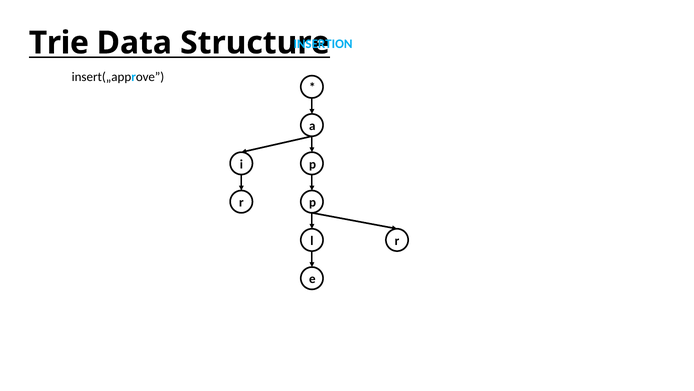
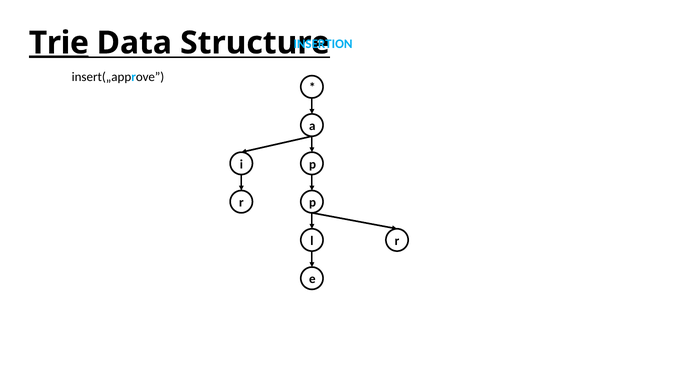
Trie underline: none -> present (59, 43)
